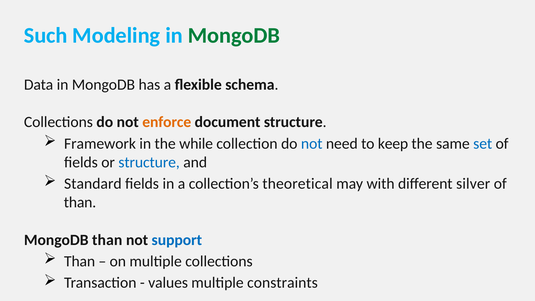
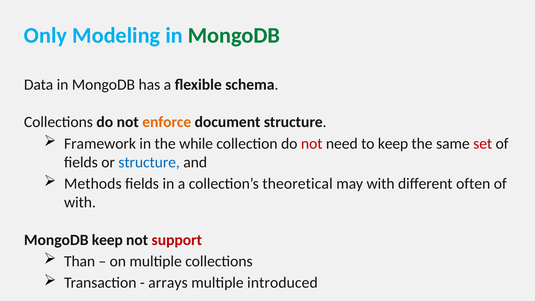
Such: Such -> Only (46, 36)
not colour: blue -> red (312, 144)
set colour: blue -> red (483, 144)
Standard: Standard -> Methods (93, 184)
silver: silver -> often (473, 184)
than: than -> with (80, 202)
MongoDB than: than -> keep (107, 240)
support colour: blue -> red (177, 240)
values: values -> arrays (168, 283)
constraints: constraints -> introduced (282, 283)
